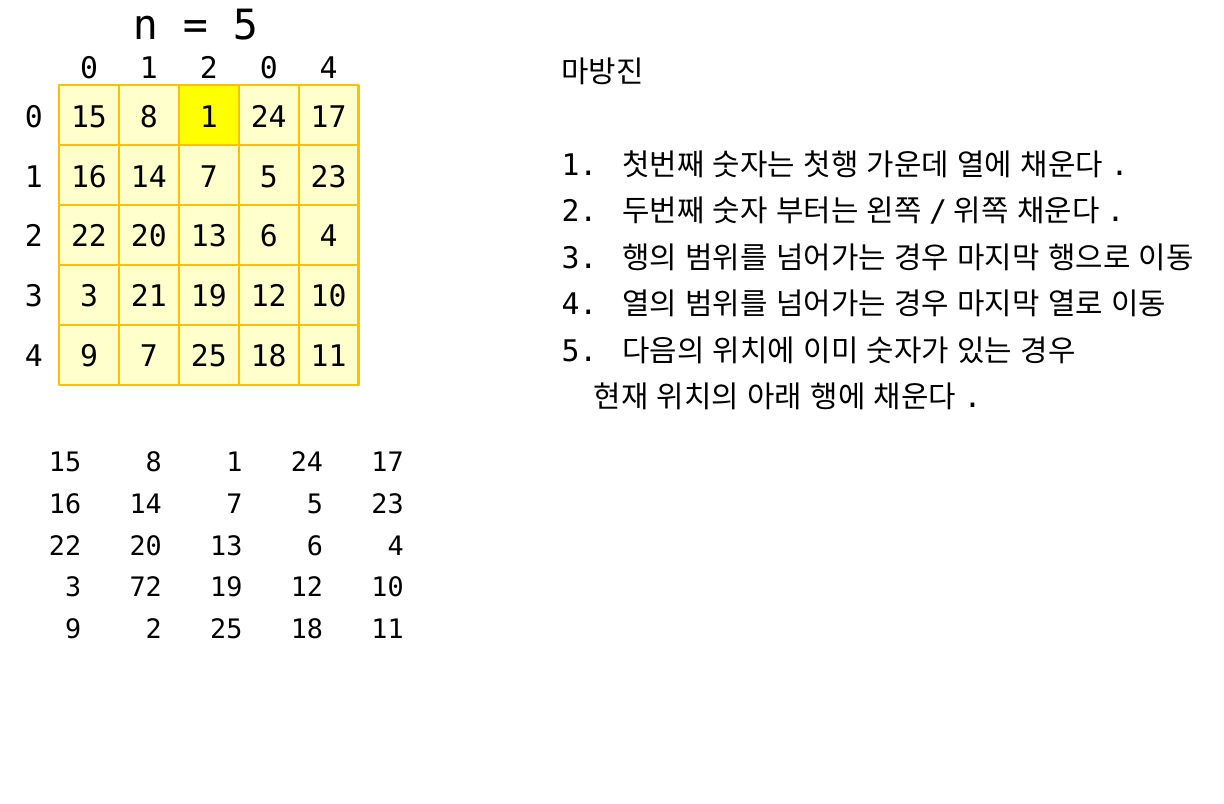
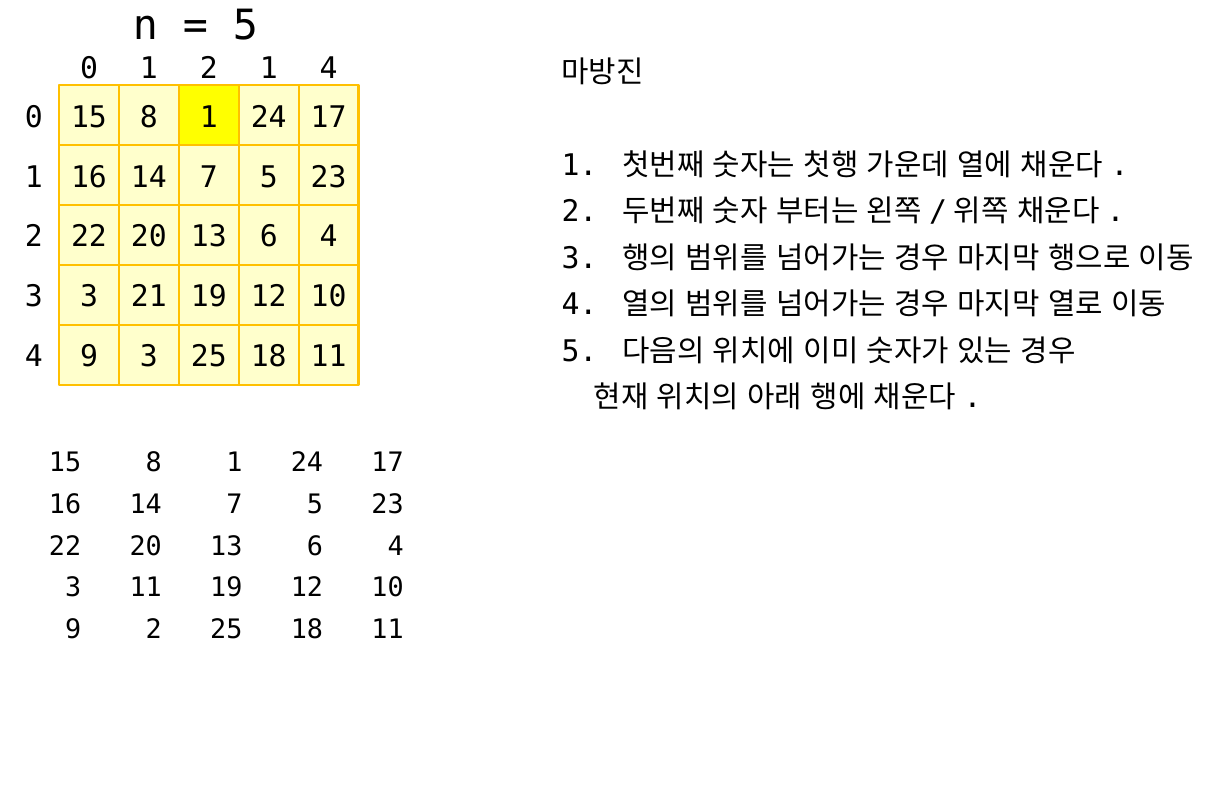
2 0: 0 -> 1 (269, 69)
9 7: 7 -> 3 (149, 357)
3 72: 72 -> 11 (146, 588)
